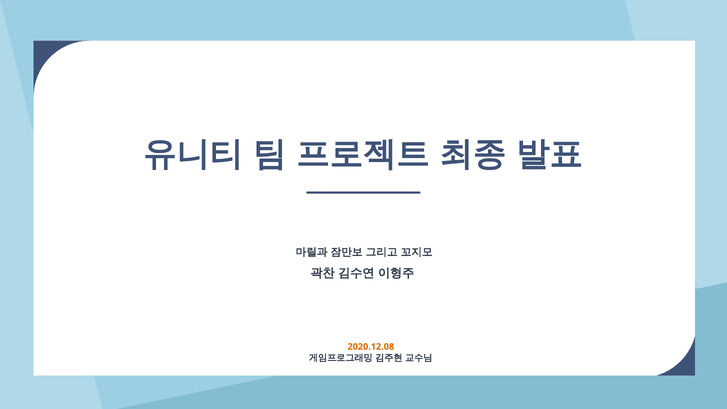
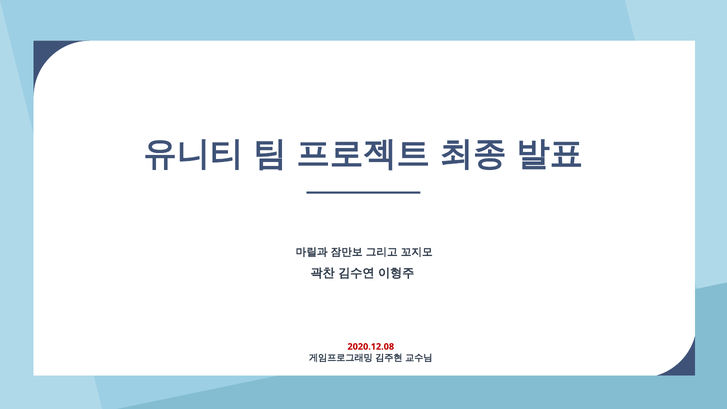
2020.12.08 colour: orange -> red (371, 347)
